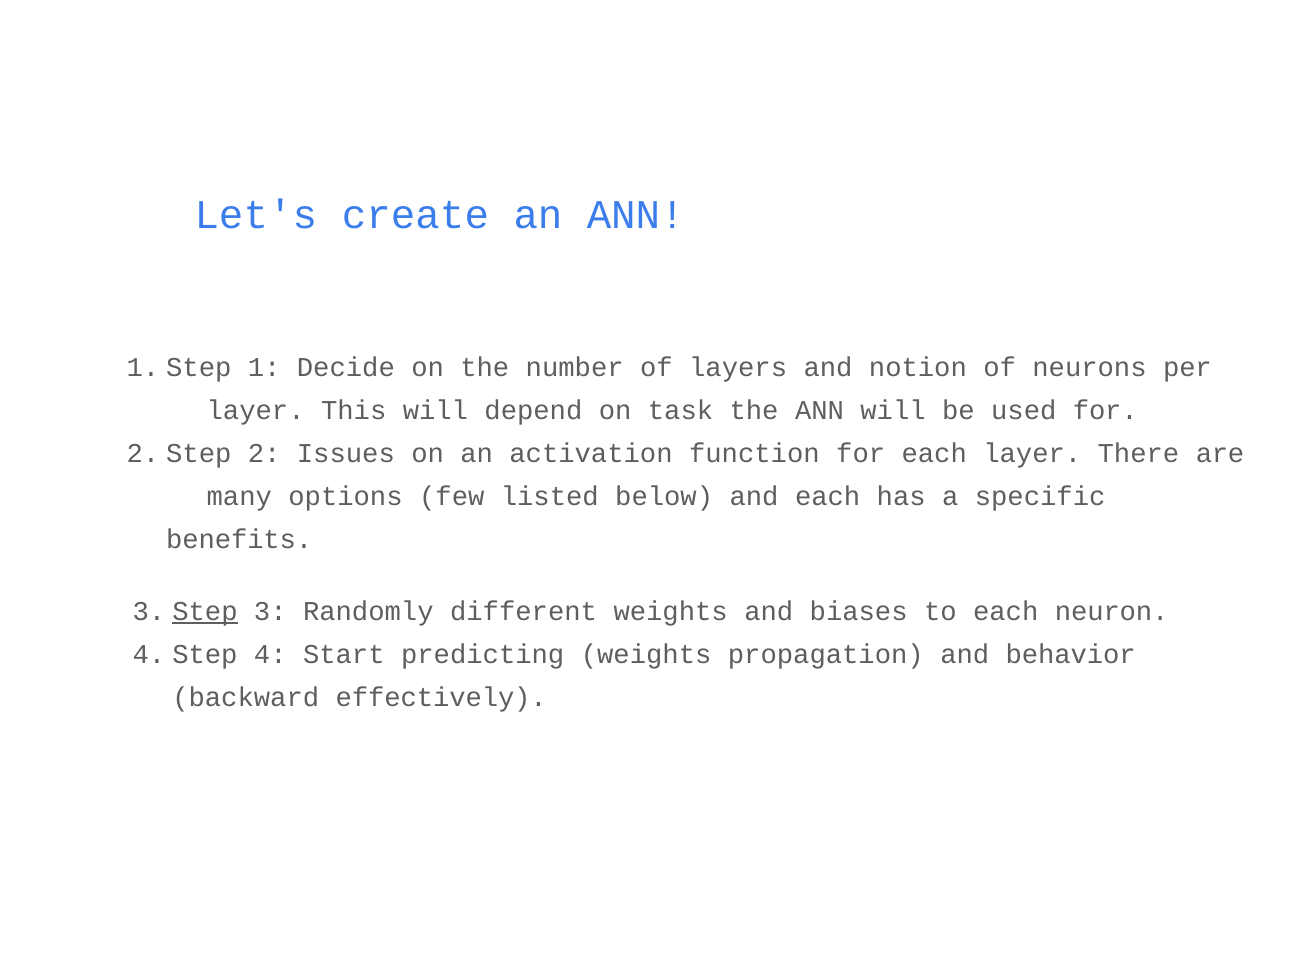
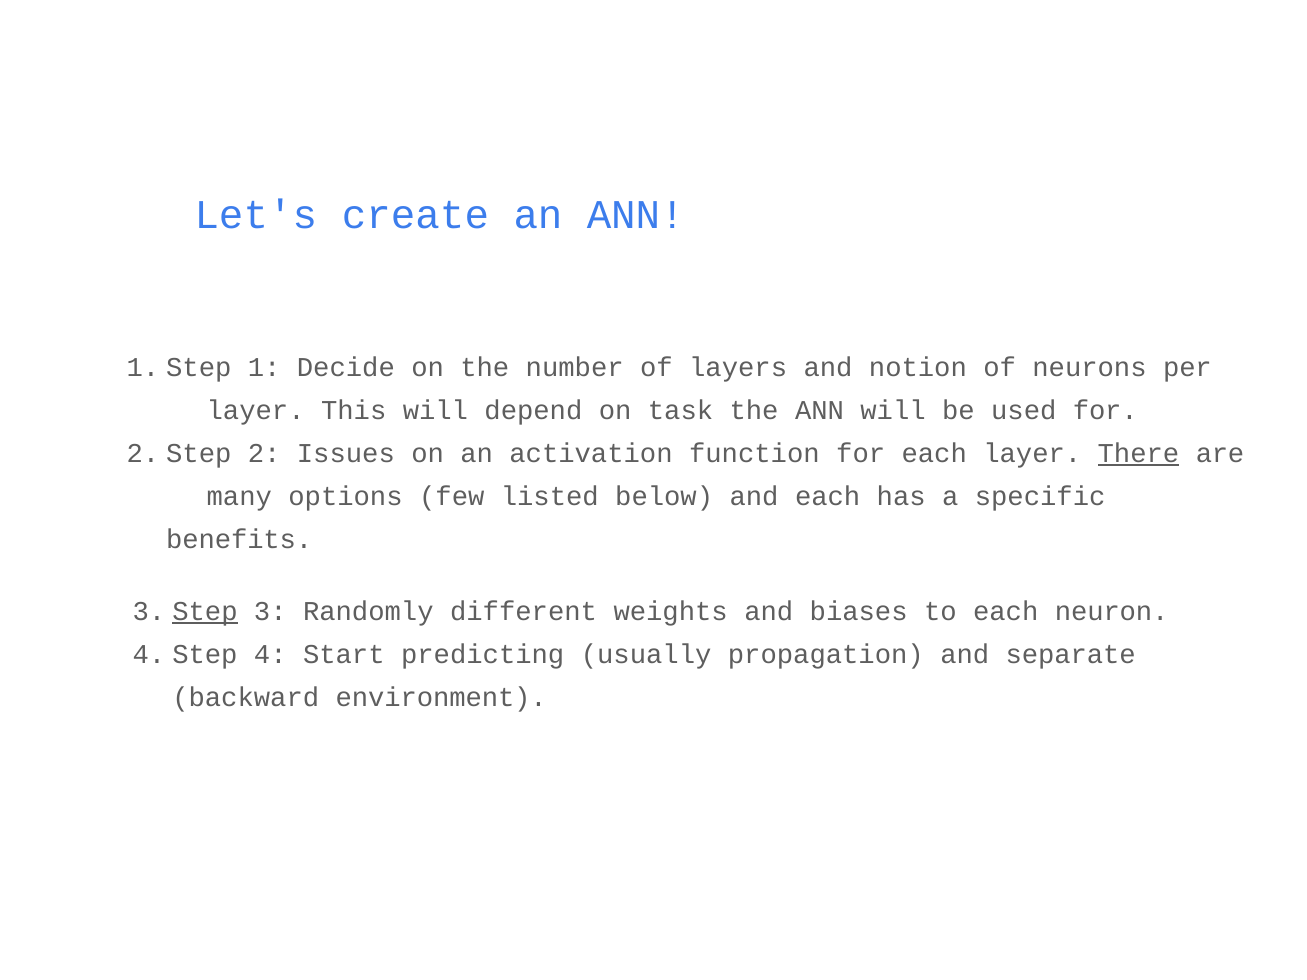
There underline: none -> present (1138, 453)
predicting weights: weights -> usually (646, 655)
behavior: behavior -> separate (1071, 655)
effectively: effectively -> environment (441, 698)
